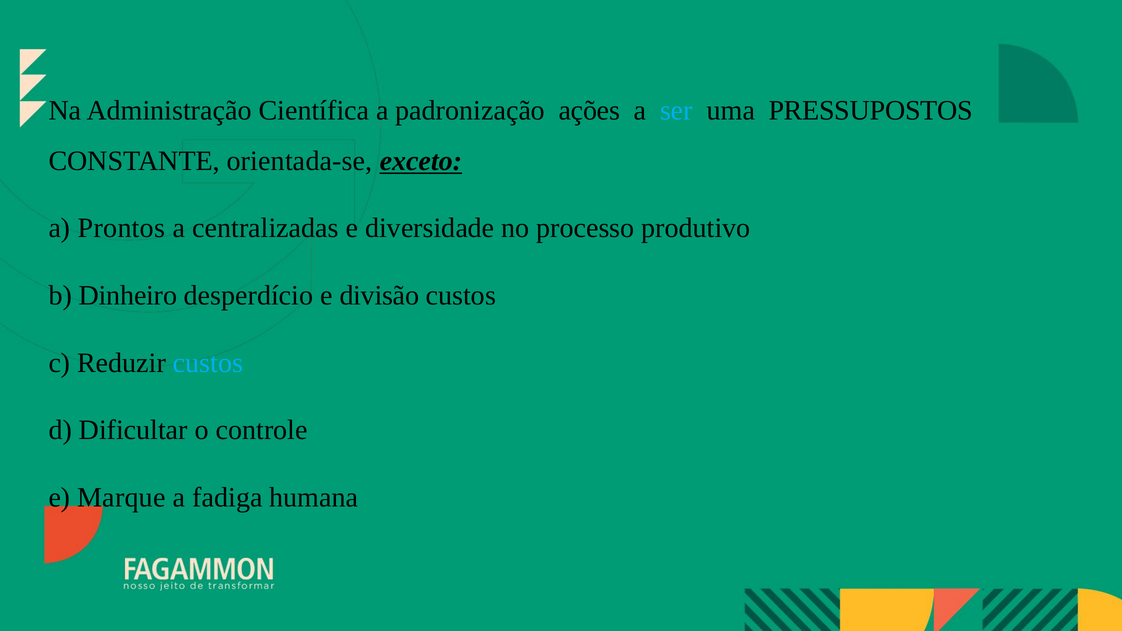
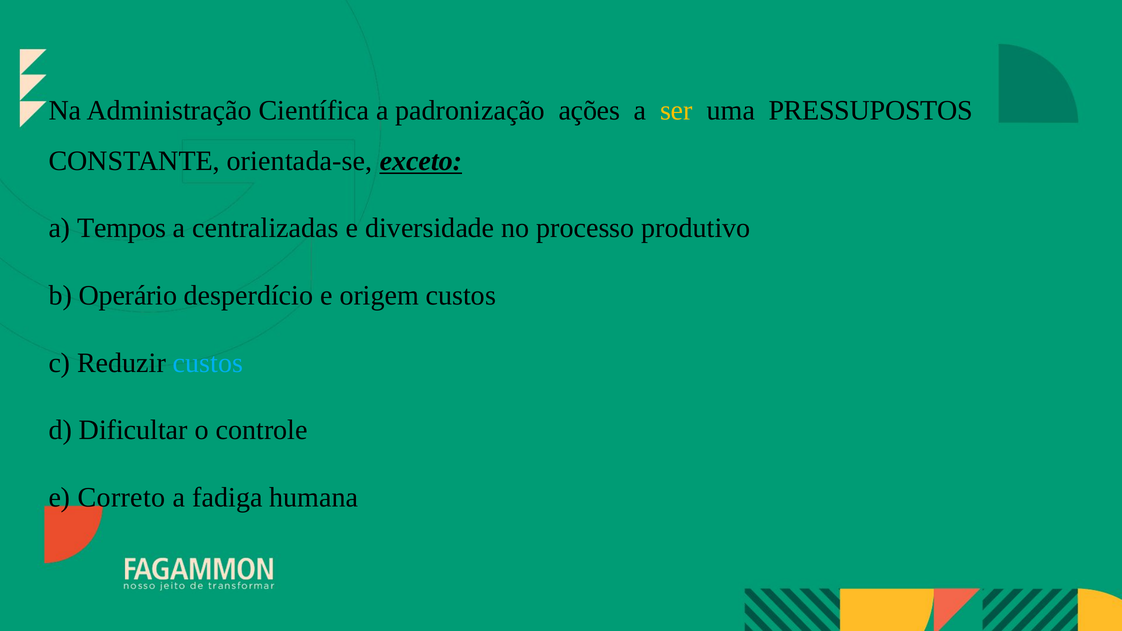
ser colour: light blue -> yellow (676, 110)
Prontos: Prontos -> Tempos (122, 228)
Dinheiro: Dinheiro -> Operário (128, 296)
divisão: divisão -> origem (379, 296)
Marque: Marque -> Correto (121, 498)
